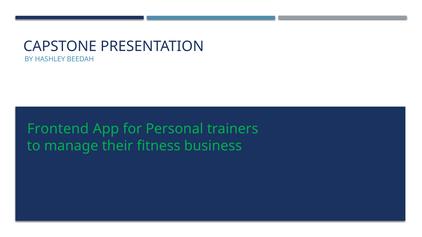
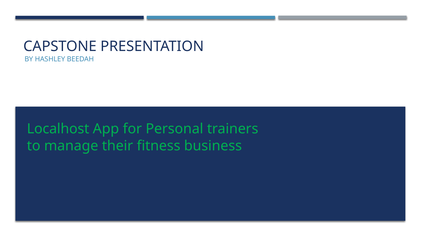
Frontend: Frontend -> Localhost (58, 129)
